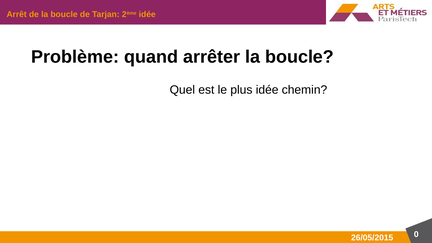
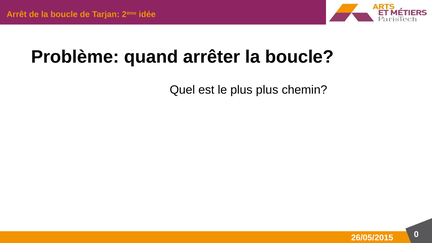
plus idée: idée -> plus (267, 90)
